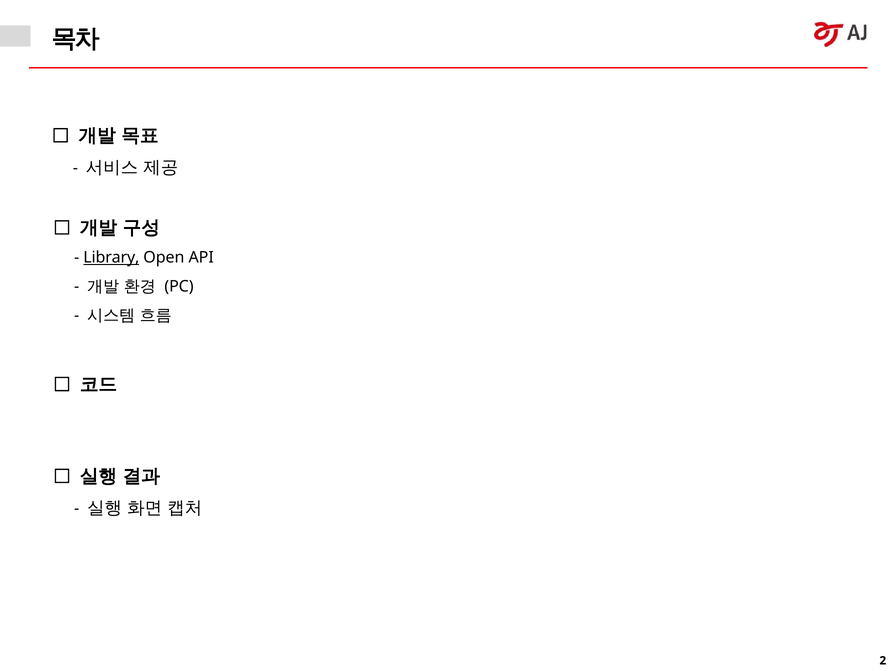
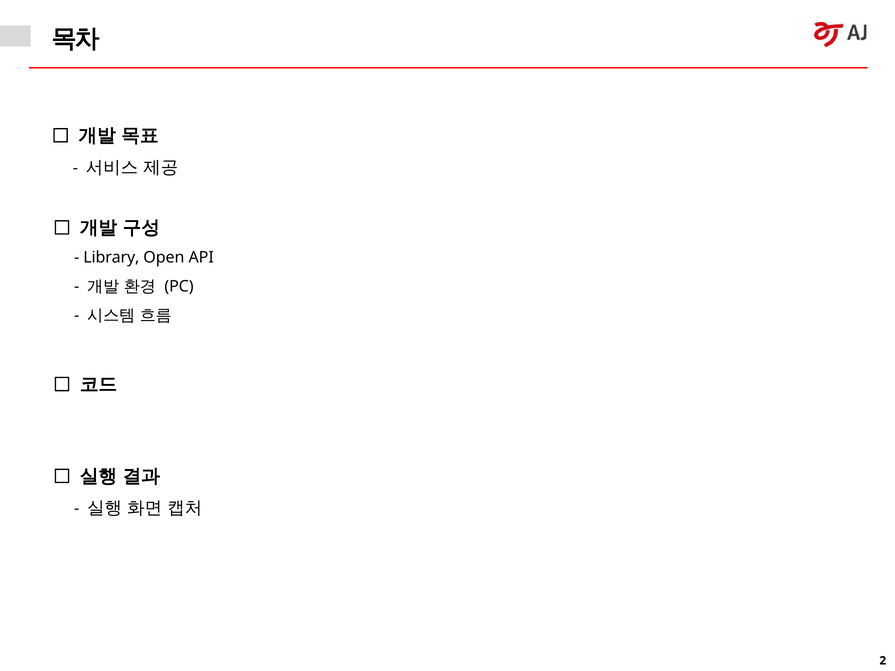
Library underline: present -> none (111, 258)
